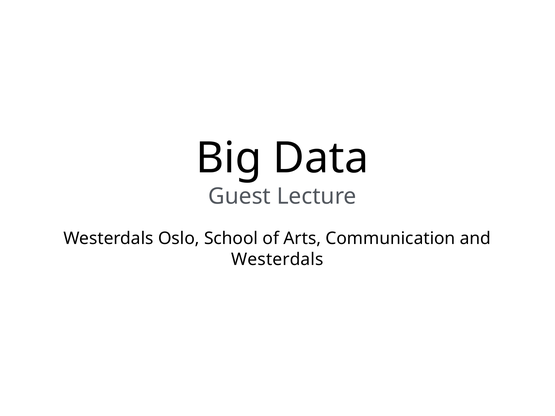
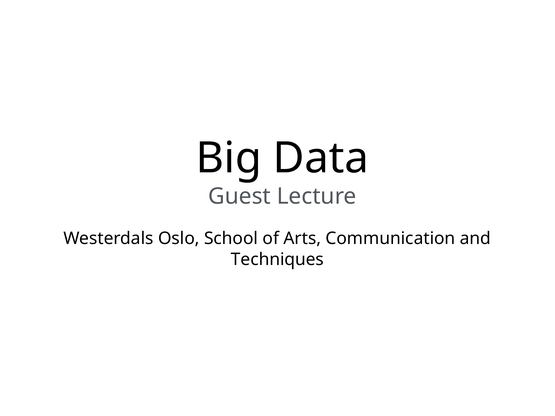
Westerdals: Westerdals -> Techniques (277, 260)
